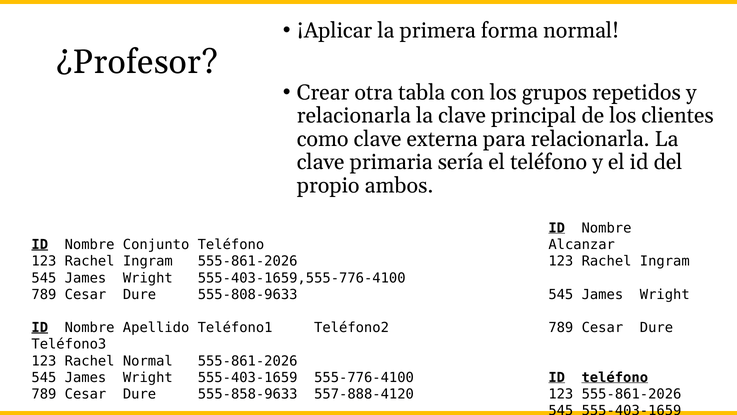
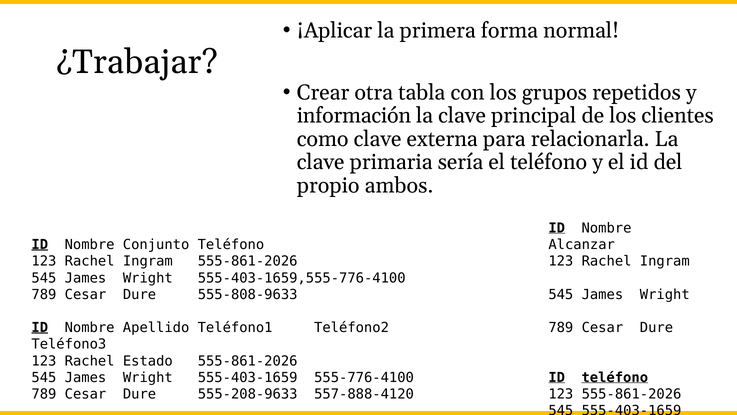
¿Profesor: ¿Profesor -> ¿Trabajar (137, 62)
relacionarla: relacionarla -> información (354, 116)
Rachel Normal: Normal -> Estado (148, 361)
555-858-9633: 555-858-9633 -> 555-208-9633 (248, 394)
